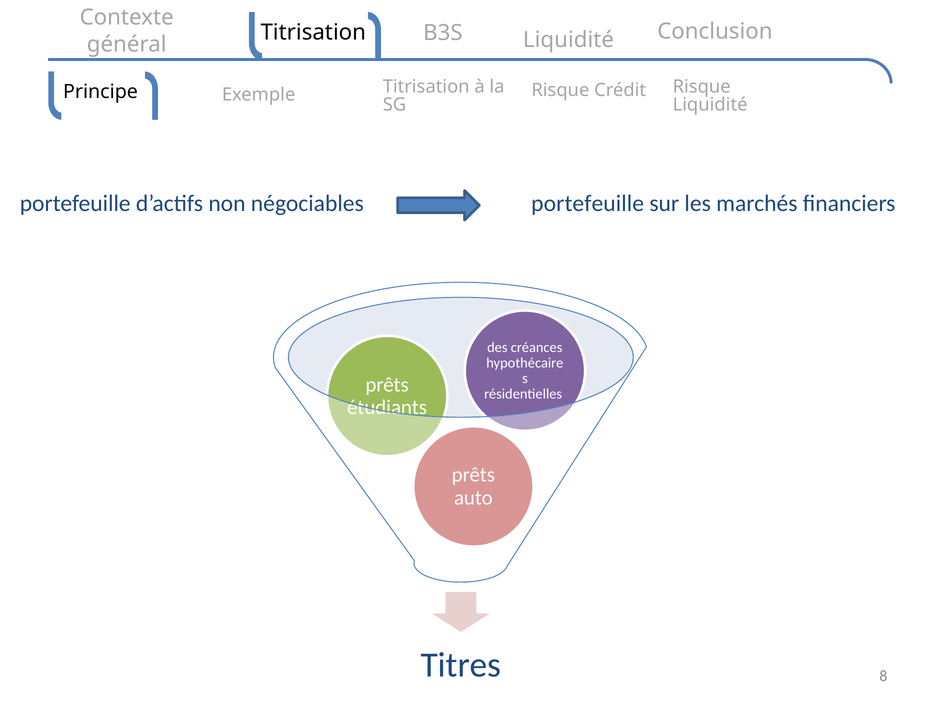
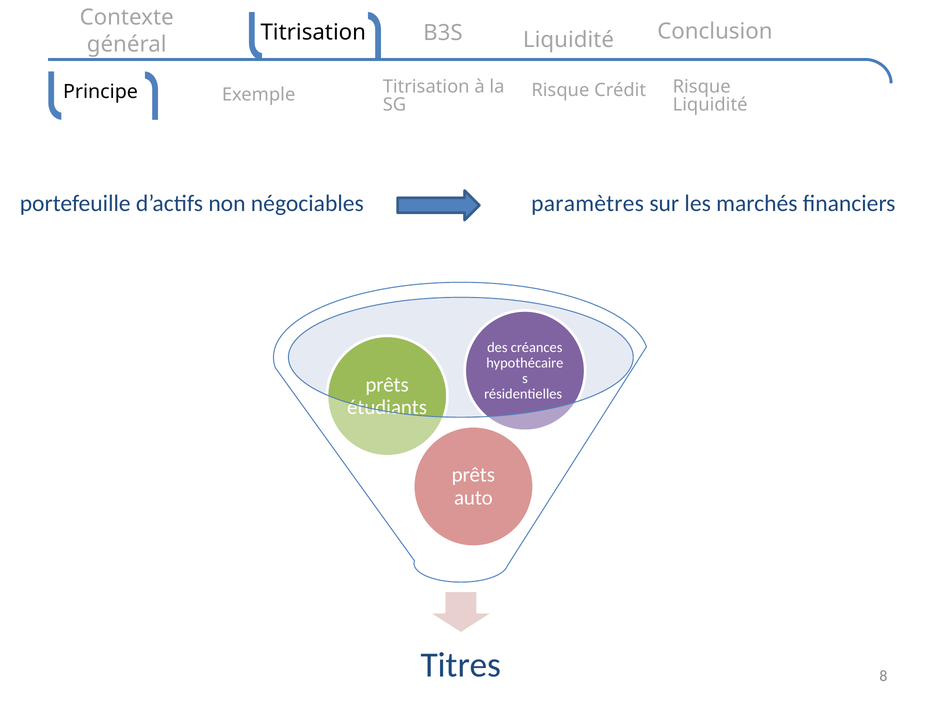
portefeuille: portefeuille -> paramètres (588, 203)
